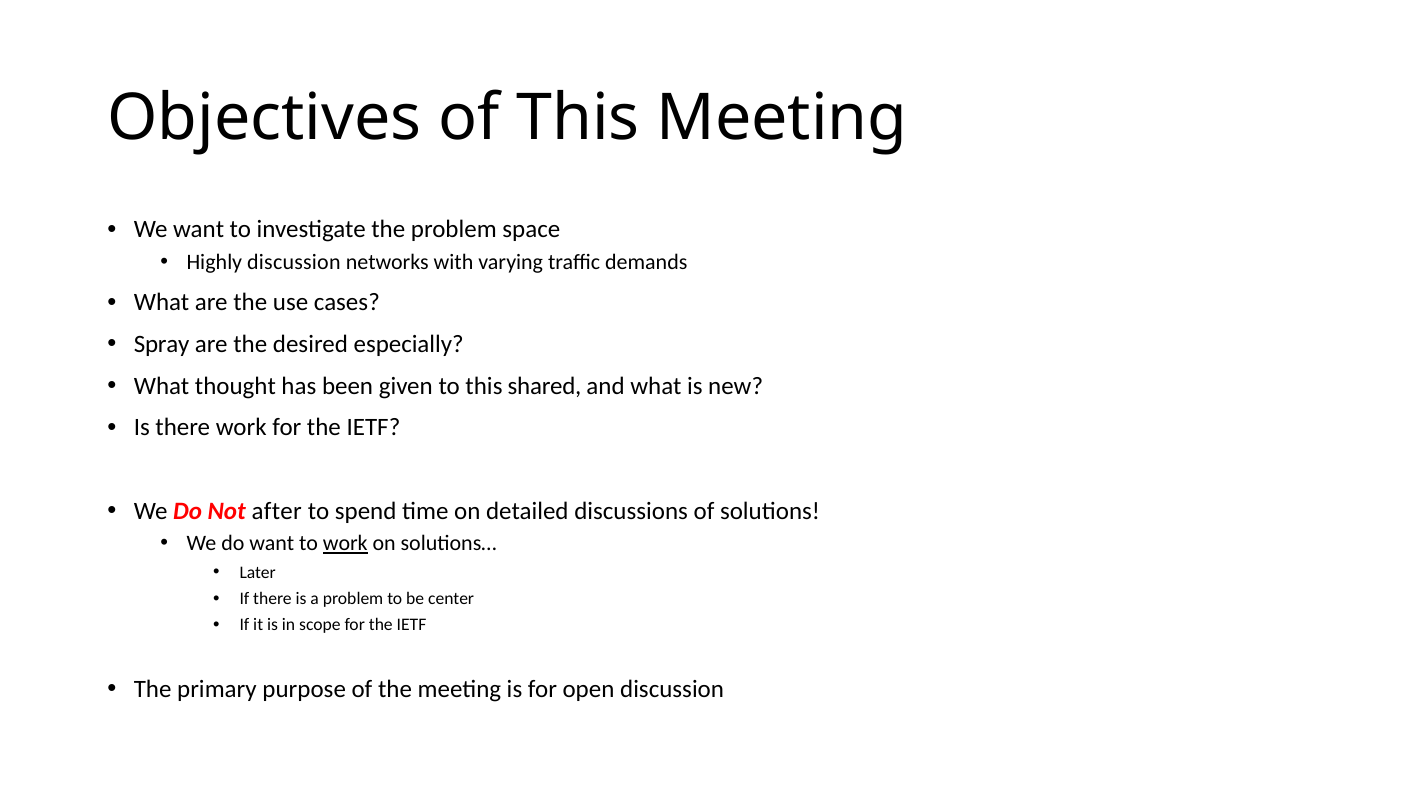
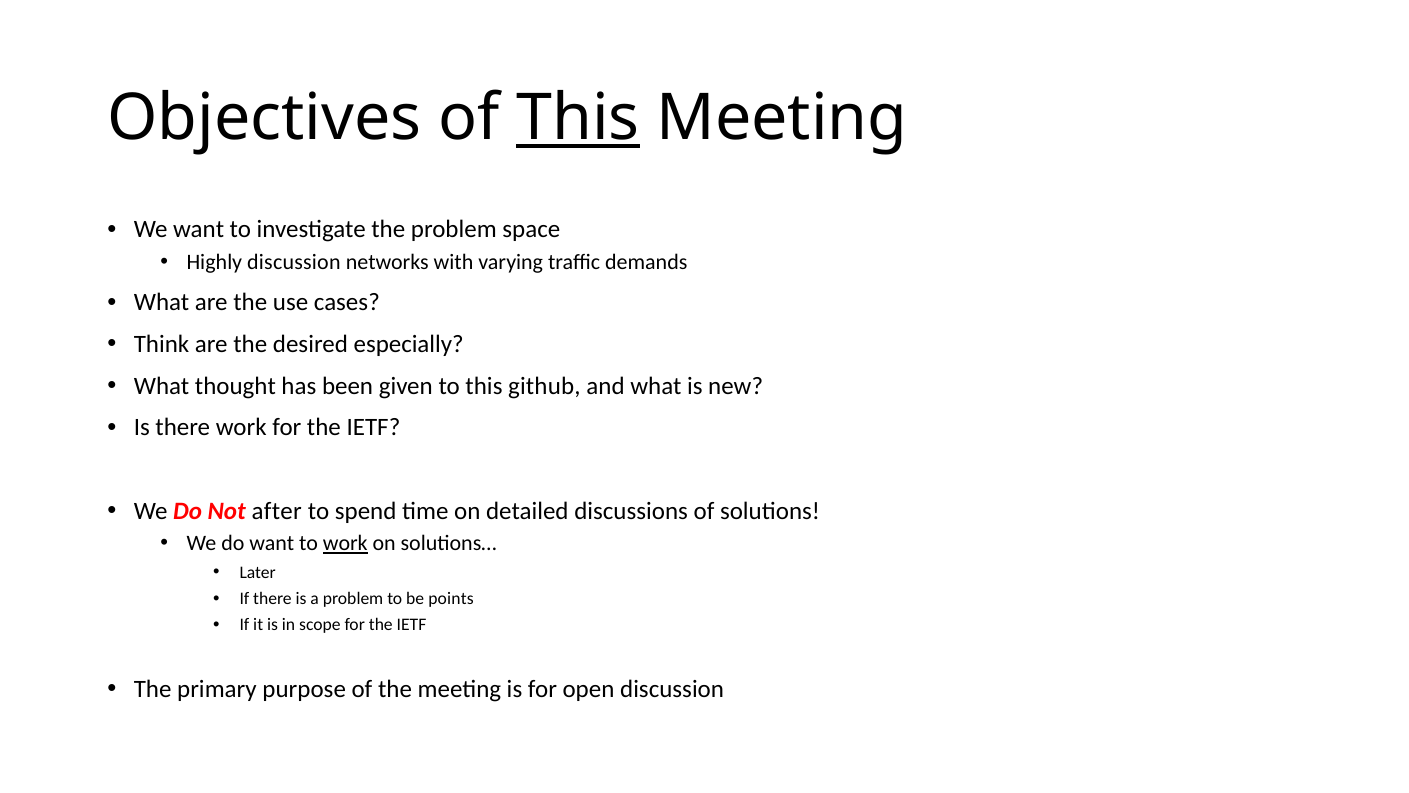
This underline: none -> present (578, 118)
Spray: Spray -> Think (162, 344)
shared: shared -> github (544, 386)
center: center -> points (451, 598)
